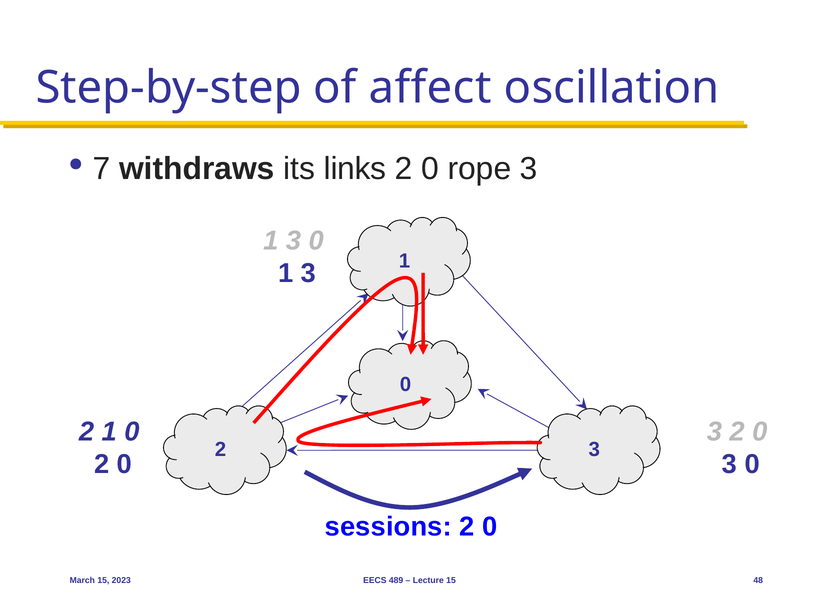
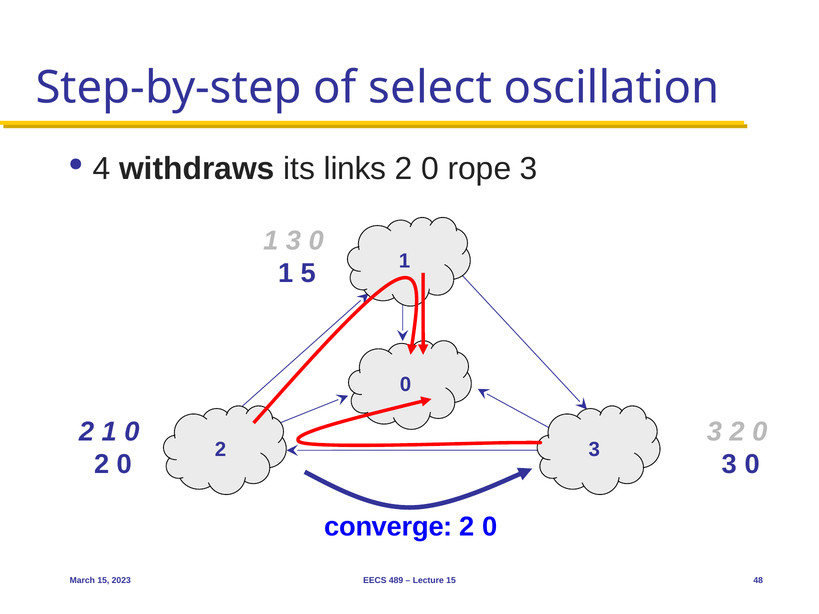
affect: affect -> select (430, 88)
7: 7 -> 4 (102, 169)
3: 3 -> 5 (309, 273)
sessions: sessions -> converge (388, 527)
